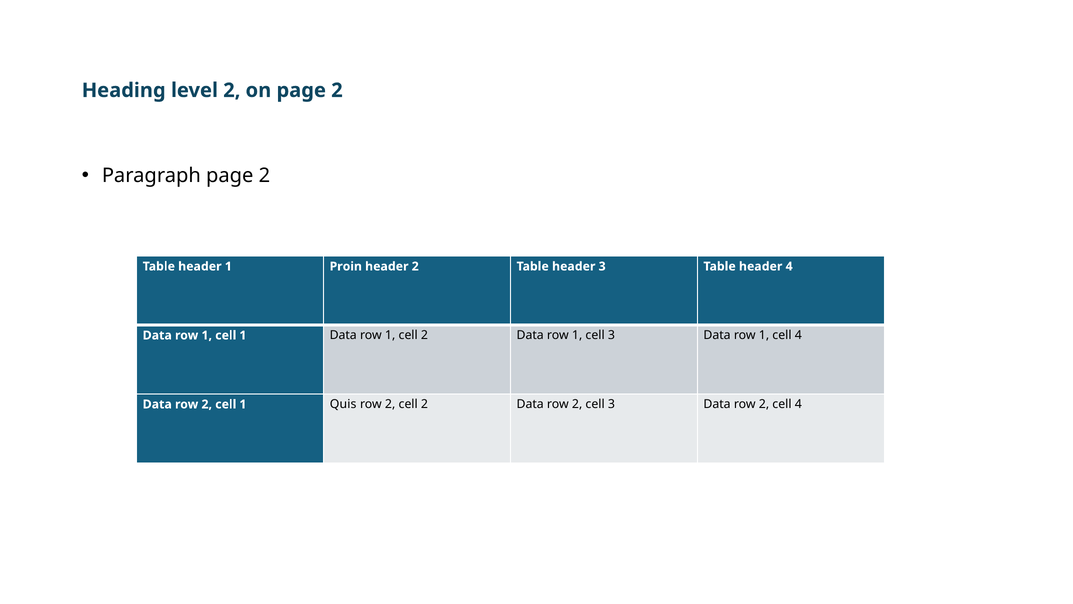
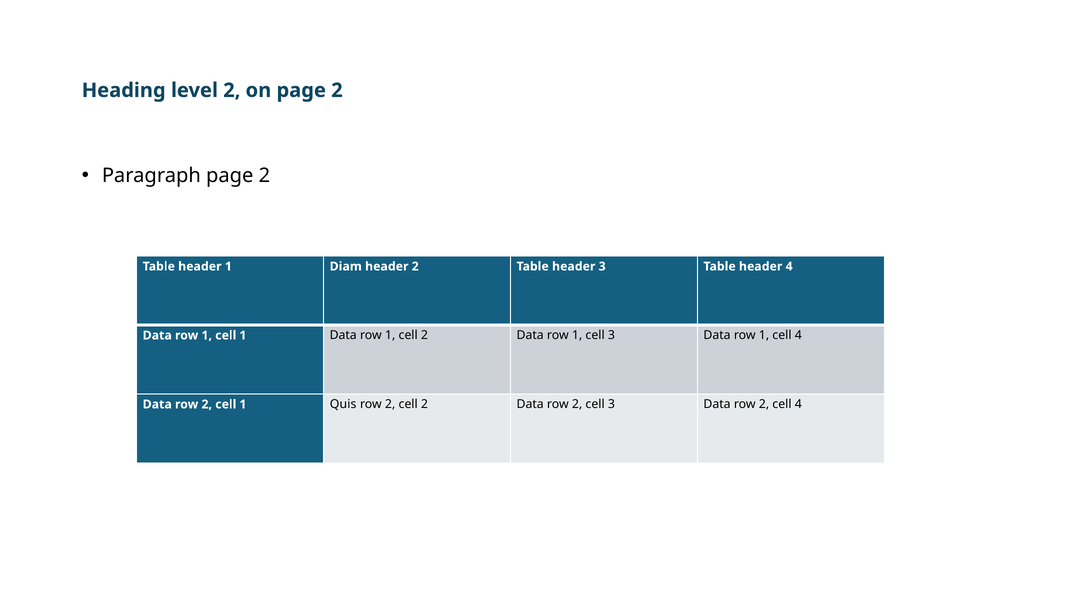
Proin: Proin -> Diam (346, 266)
